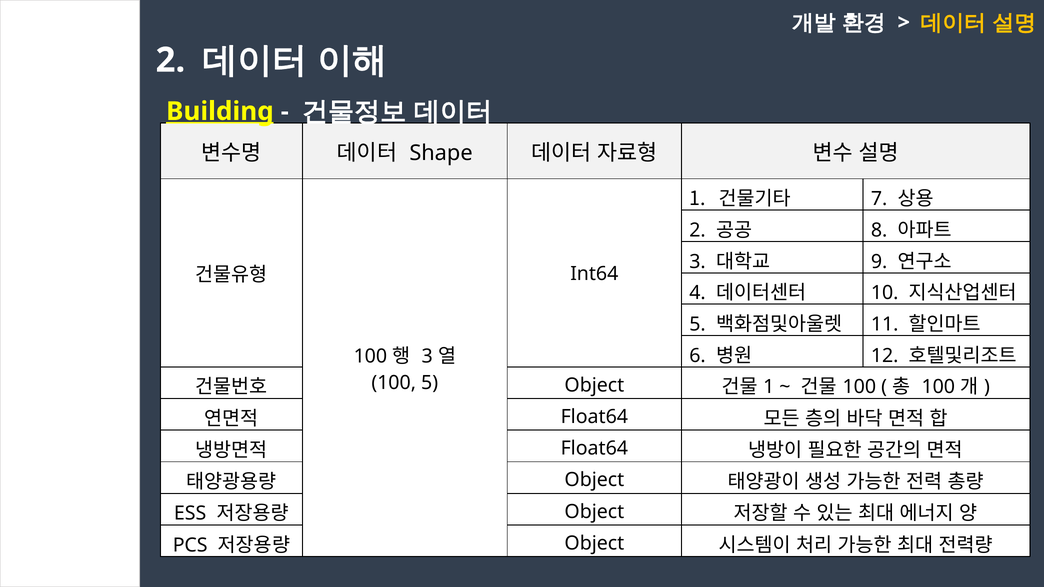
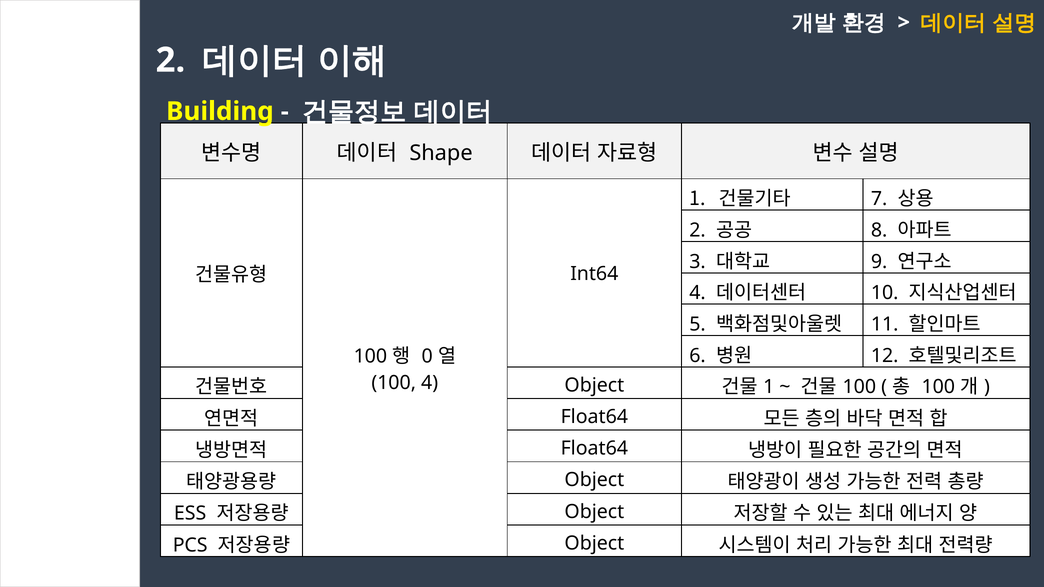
Building underline: present -> none (220, 111)
3: 3 -> 0 (427, 357)
100 5: 5 -> 4 (430, 383)
